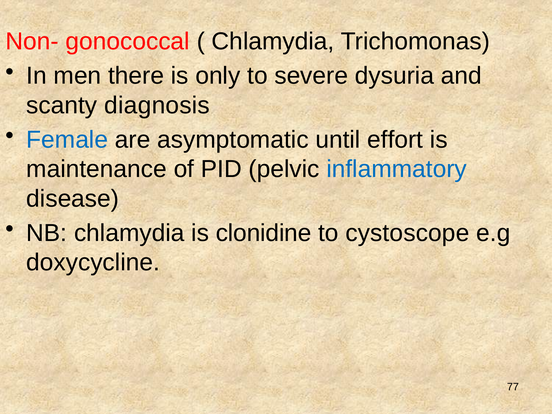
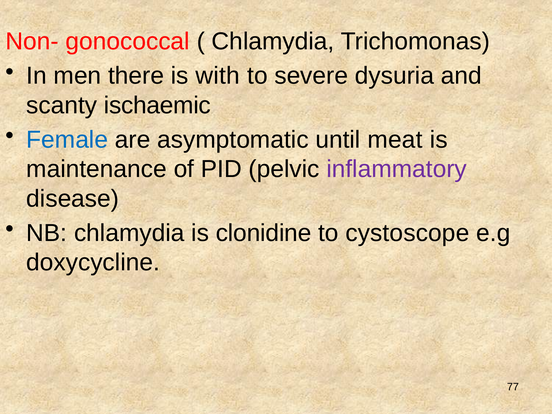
only: only -> with (218, 76)
diagnosis: diagnosis -> ischaemic (157, 105)
effort: effort -> meat (395, 140)
inflammatory colour: blue -> purple (397, 169)
